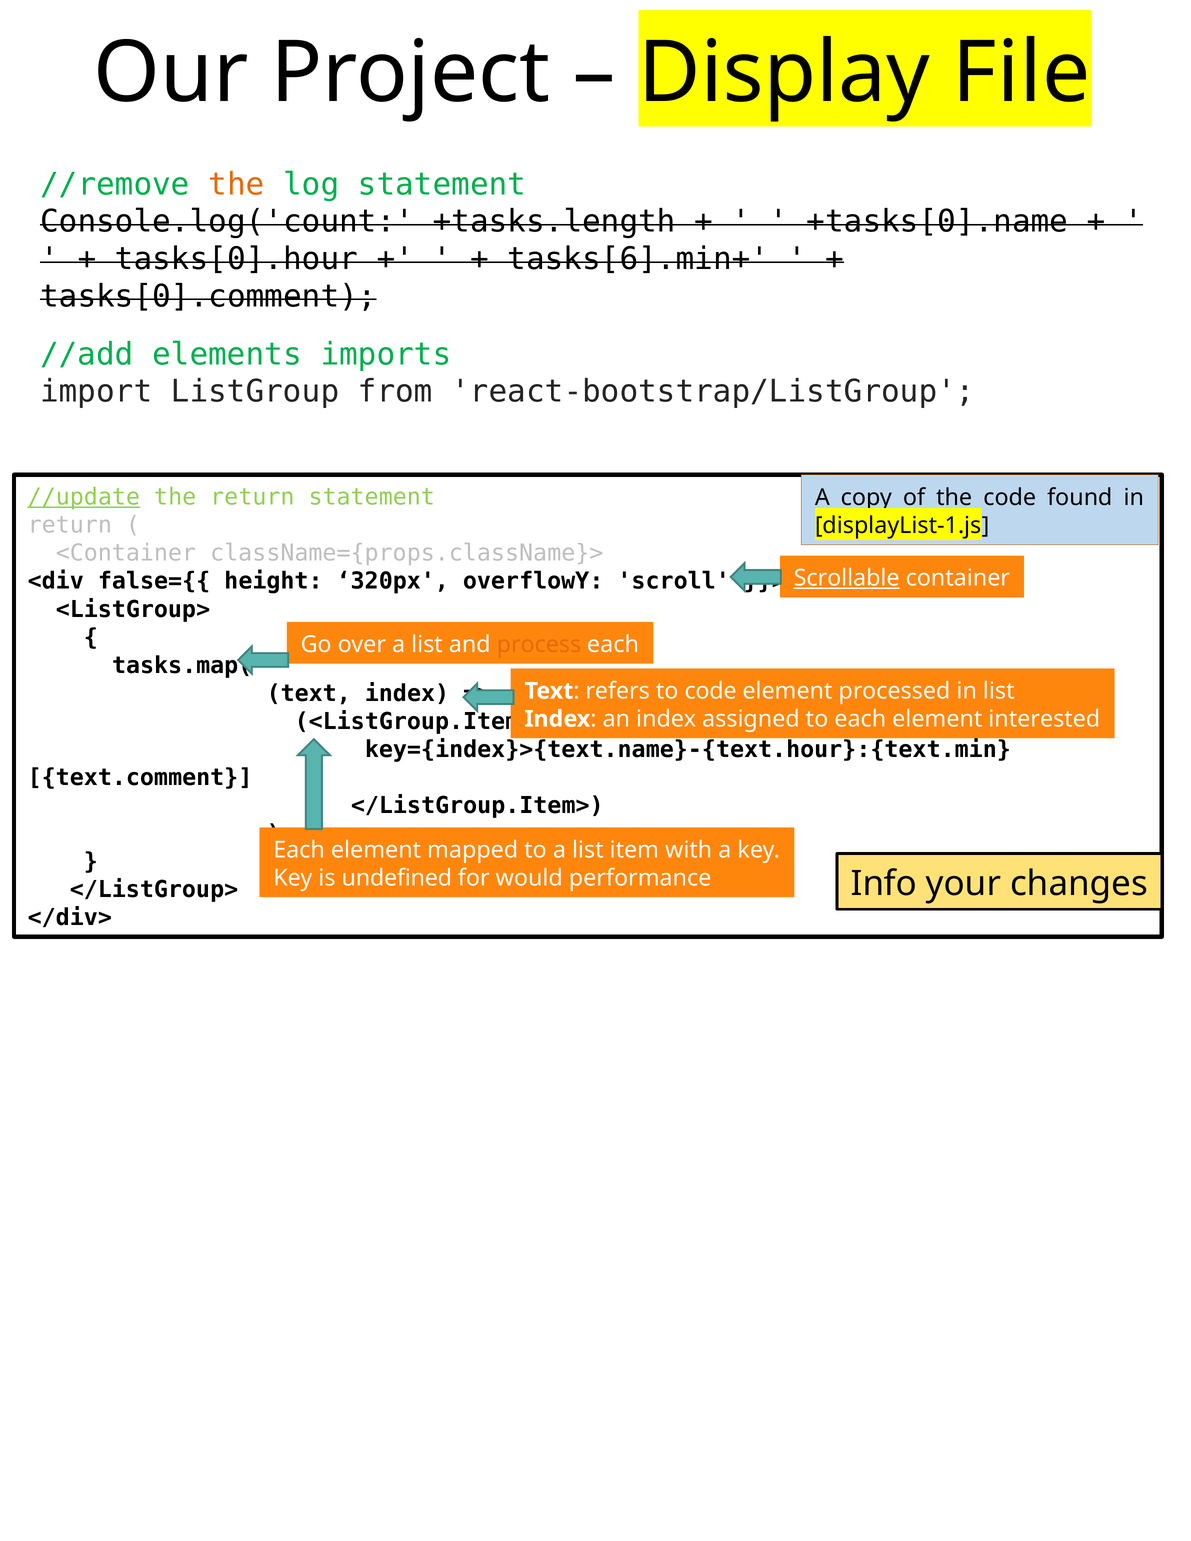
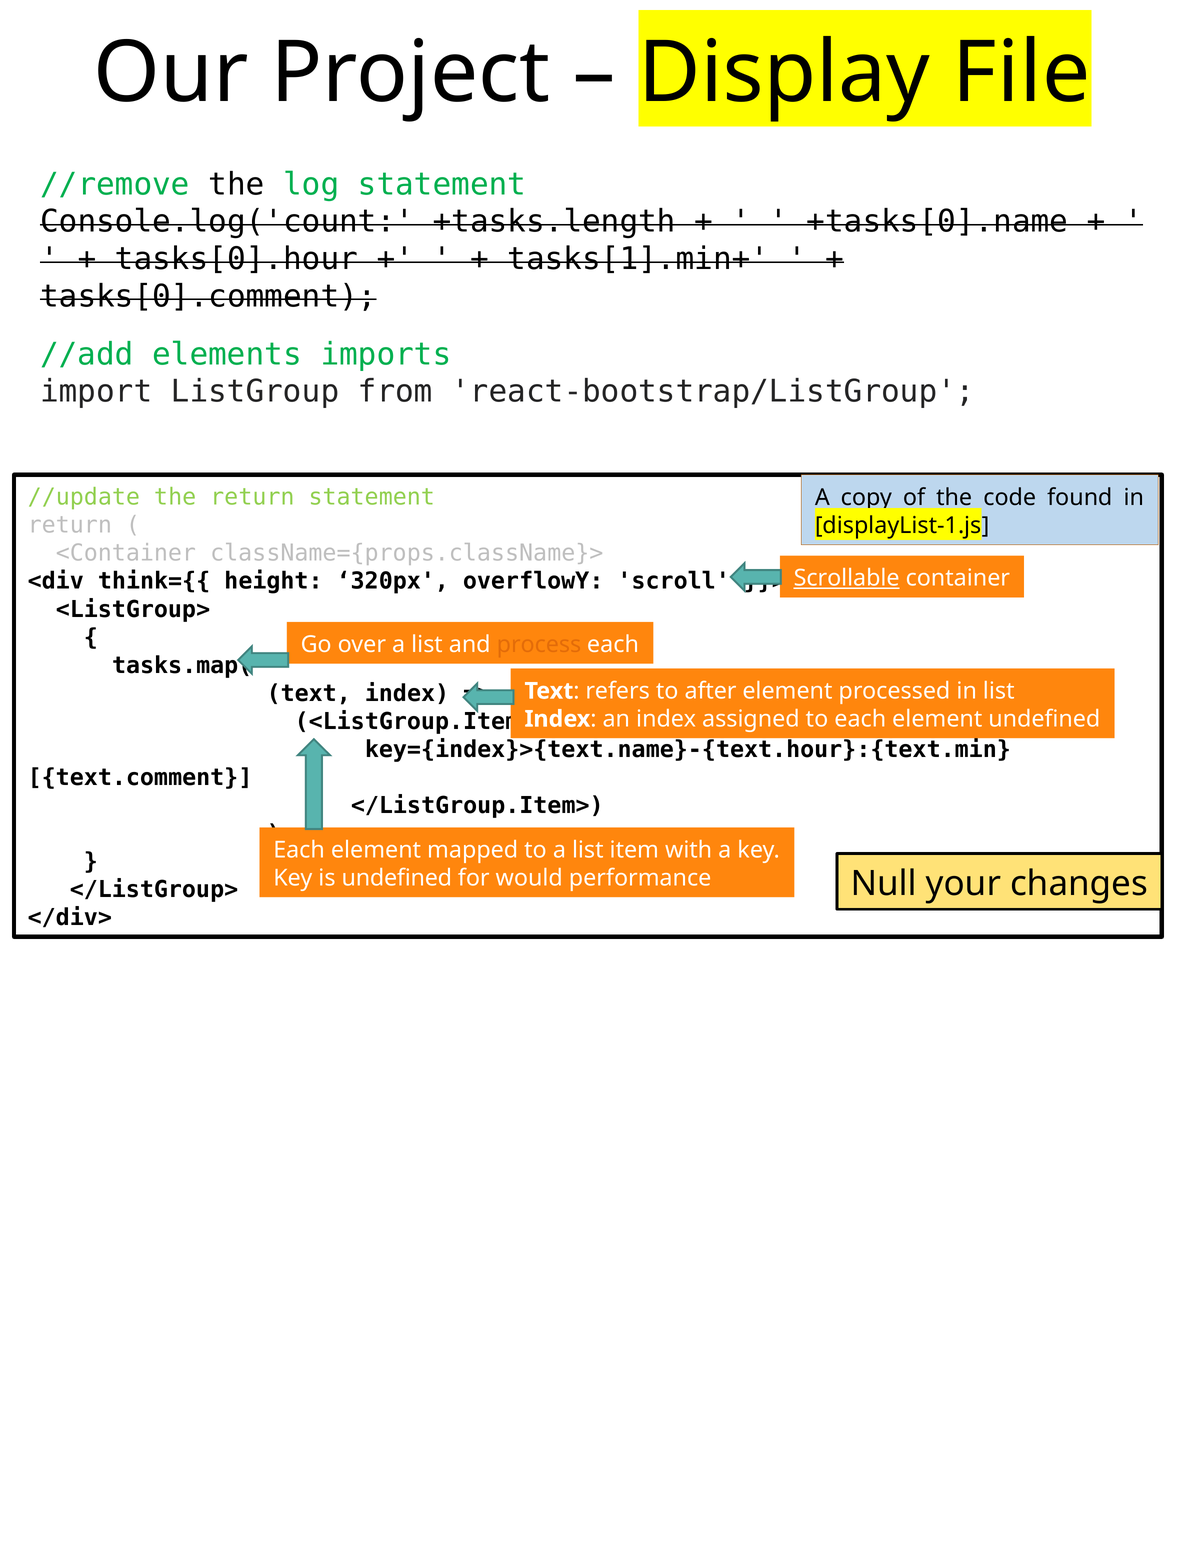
the colour: orange -> black (236, 184)
tasks[6].min+: tasks[6].min+ -> tasks[1].min+ (638, 259)
//update underline: present -> none (84, 497)
false={{: false={{ -> think={{ (154, 581)
to code: code -> after (711, 691)
element interested: interested -> undefined (1044, 719)
Info: Info -> Null (884, 884)
